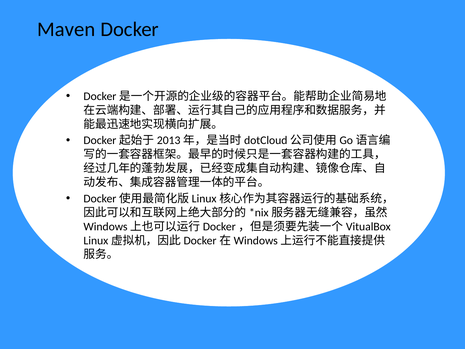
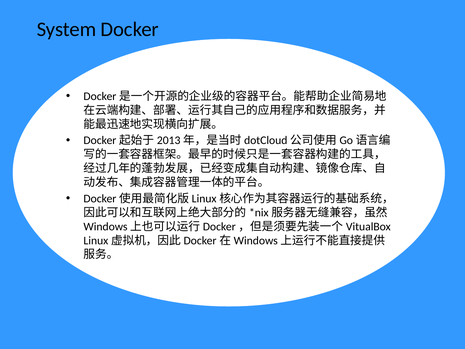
Maven: Maven -> System (66, 29)
